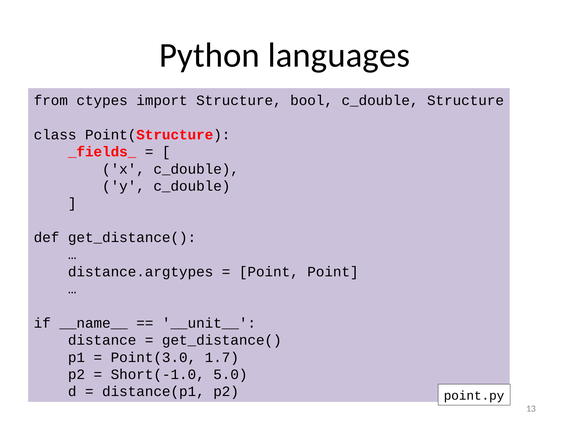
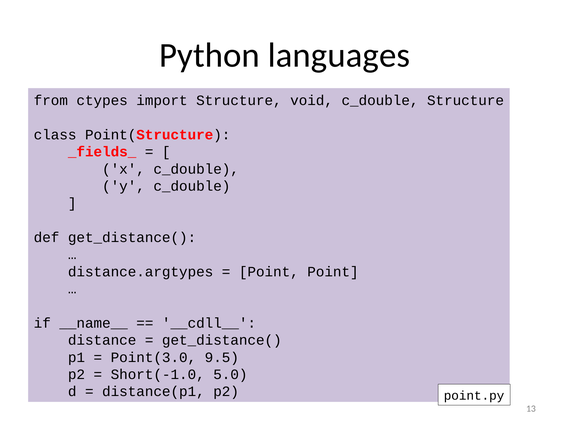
bool: bool -> void (312, 100)
__unit__: __unit__ -> __cdll__ (209, 323)
1.7: 1.7 -> 9.5 (222, 357)
